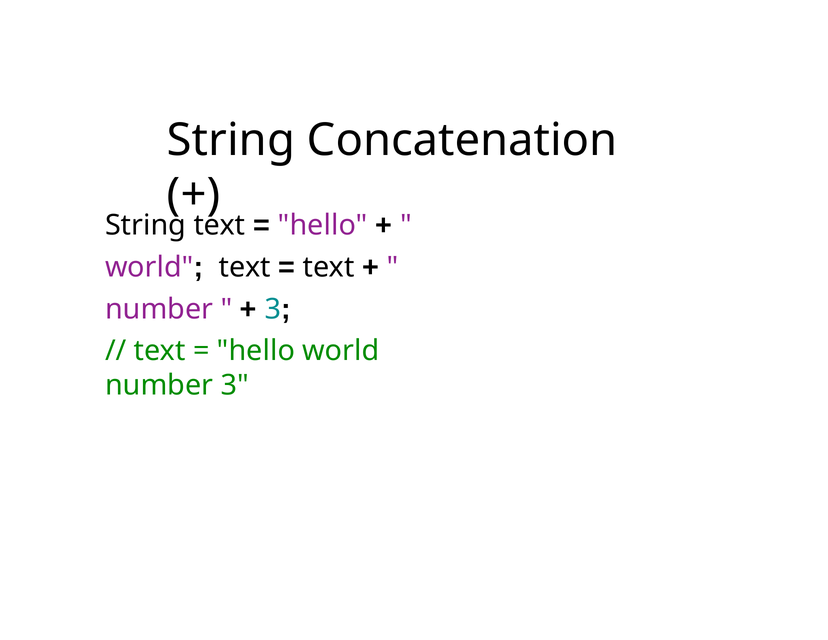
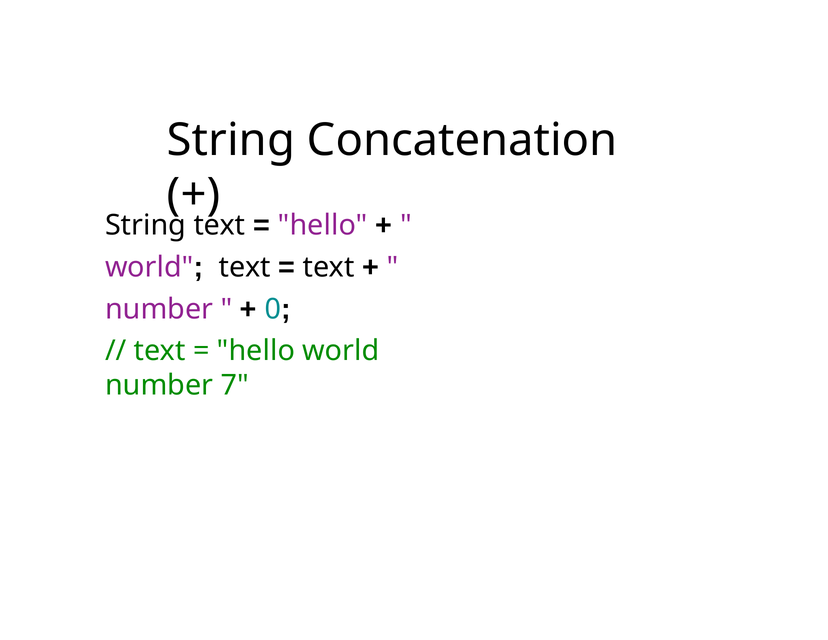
3: 3 -> 0 (273, 309)
number 3: 3 -> 7 (235, 385)
